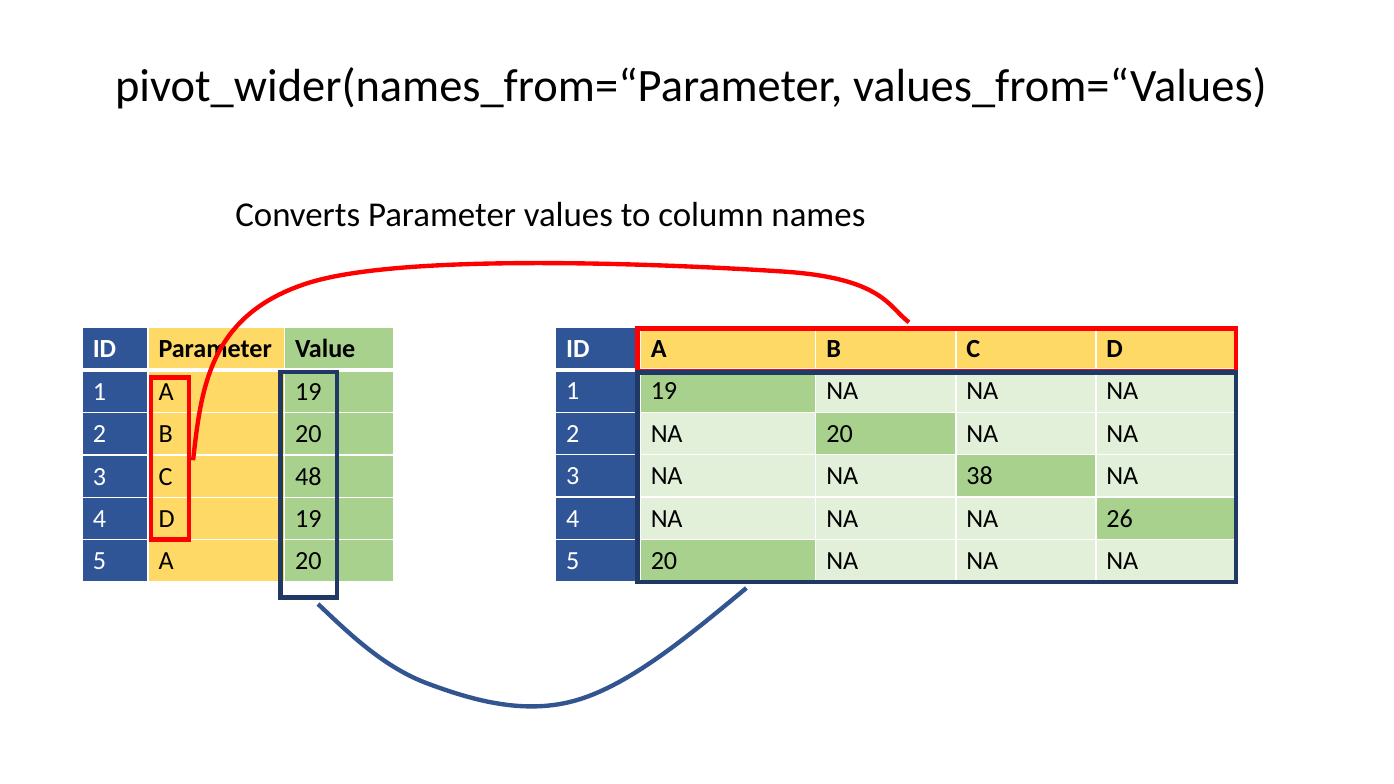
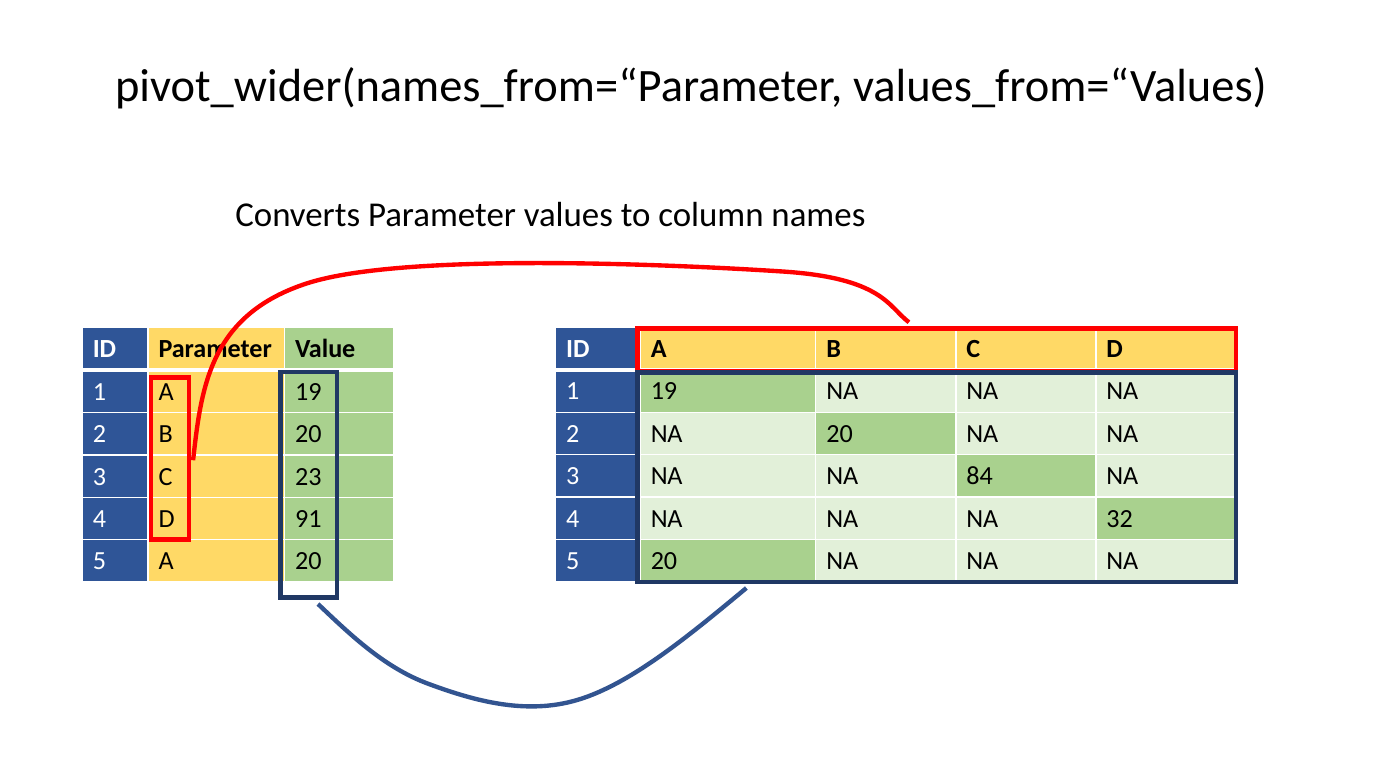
38: 38 -> 84 (980, 476)
48: 48 -> 23 (308, 476)
26: 26 -> 32 (1120, 518)
D 19: 19 -> 91 (308, 519)
